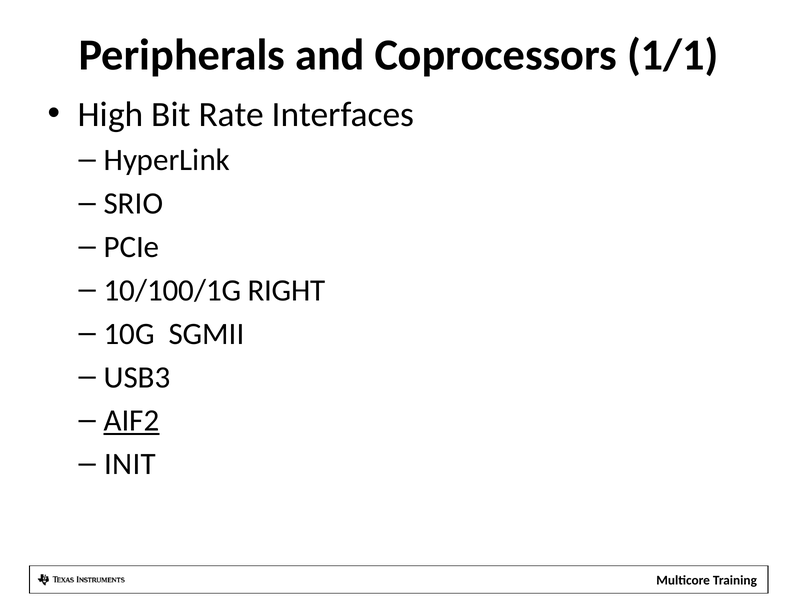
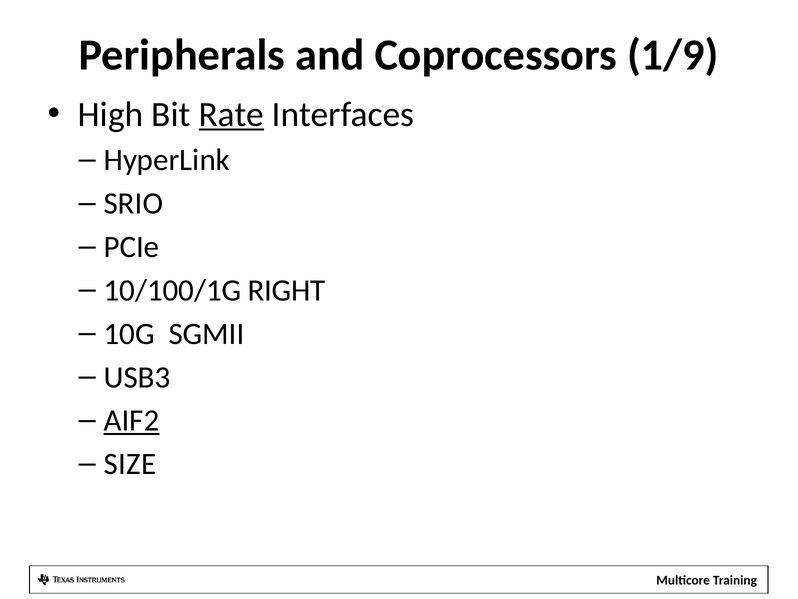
1/1: 1/1 -> 1/9 (673, 55)
Rate underline: none -> present (231, 114)
INIT: INIT -> SIZE (130, 464)
